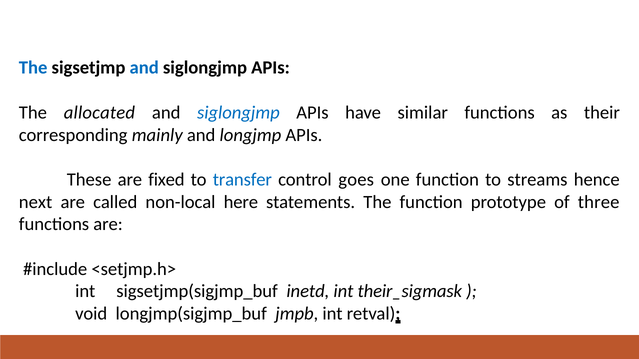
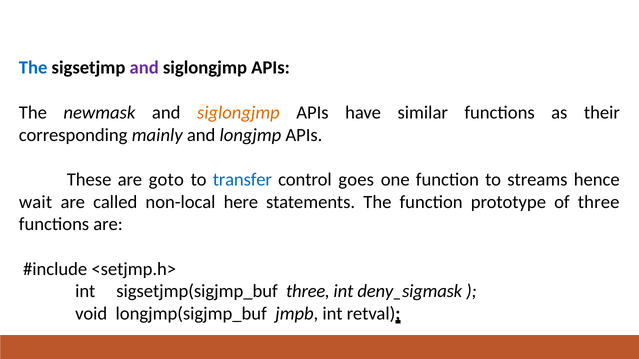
and colour: blue -> purple (144, 68)
allocated: allocated -> newmask (99, 113)
siglongjmp colour: blue -> orange (238, 113)
fixed: fixed -> goto (166, 180)
next: next -> wait (36, 202)
sigsetjmp(sigjmp_buf inetd: inetd -> three (308, 292)
their_sigmask: their_sigmask -> deny_sigmask (410, 292)
